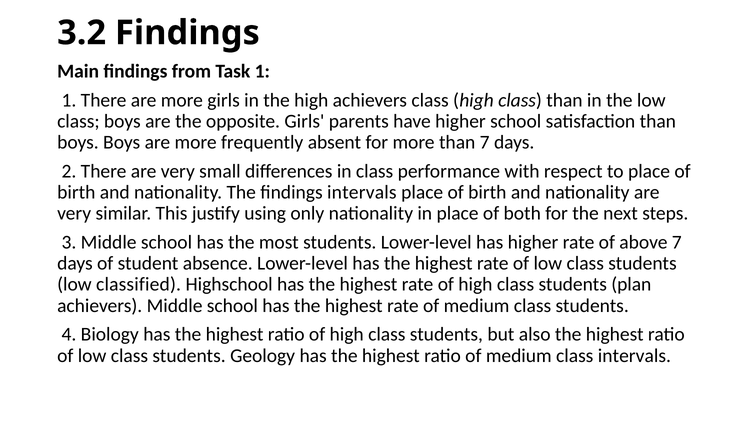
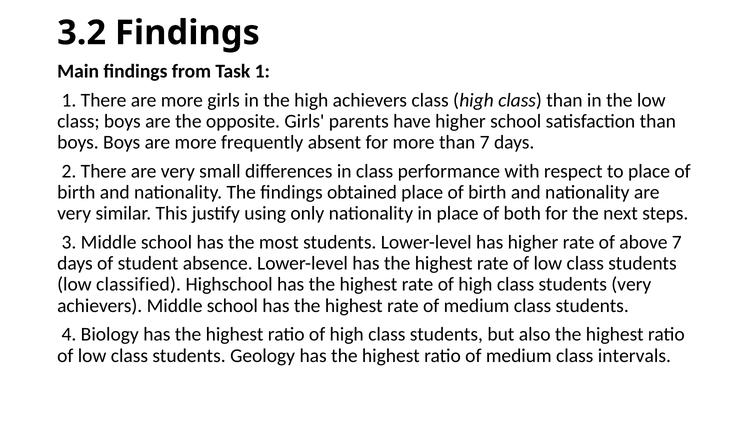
findings intervals: intervals -> obtained (362, 192)
students plan: plan -> very (631, 284)
